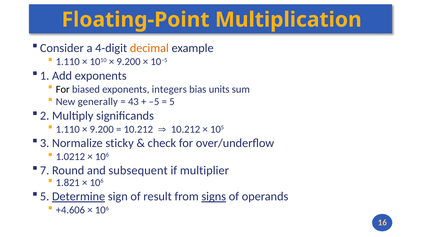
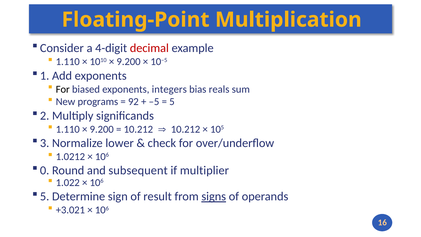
decimal colour: orange -> red (149, 48)
units: units -> reals (219, 89)
generally: generally -> programs (98, 102)
43: 43 -> 92 (133, 102)
sticky: sticky -> lower (120, 143)
7: 7 -> 0 (45, 170)
1.821: 1.821 -> 1.022 (68, 182)
Determine underline: present -> none (79, 196)
+4.606: +4.606 -> +3.021 (70, 210)
